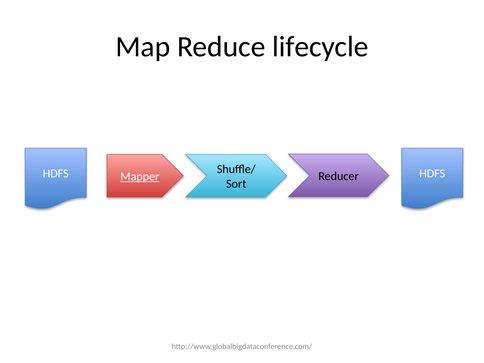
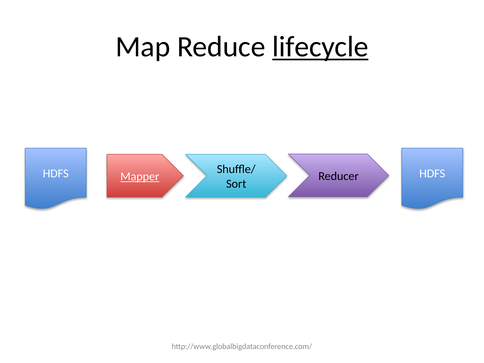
lifecycle underline: none -> present (320, 47)
